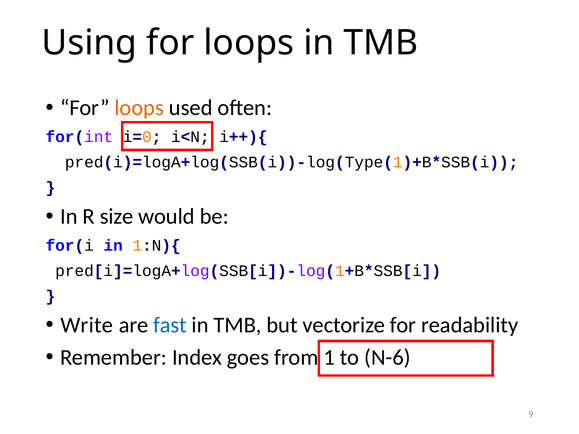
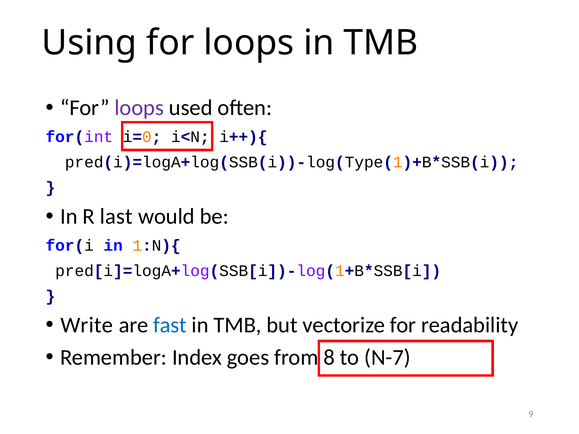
loops colour: orange -> purple (139, 108)
size: size -> last (116, 217)
1: 1 -> 8 (329, 358)
N-6: N-6 -> N-7 (387, 358)
